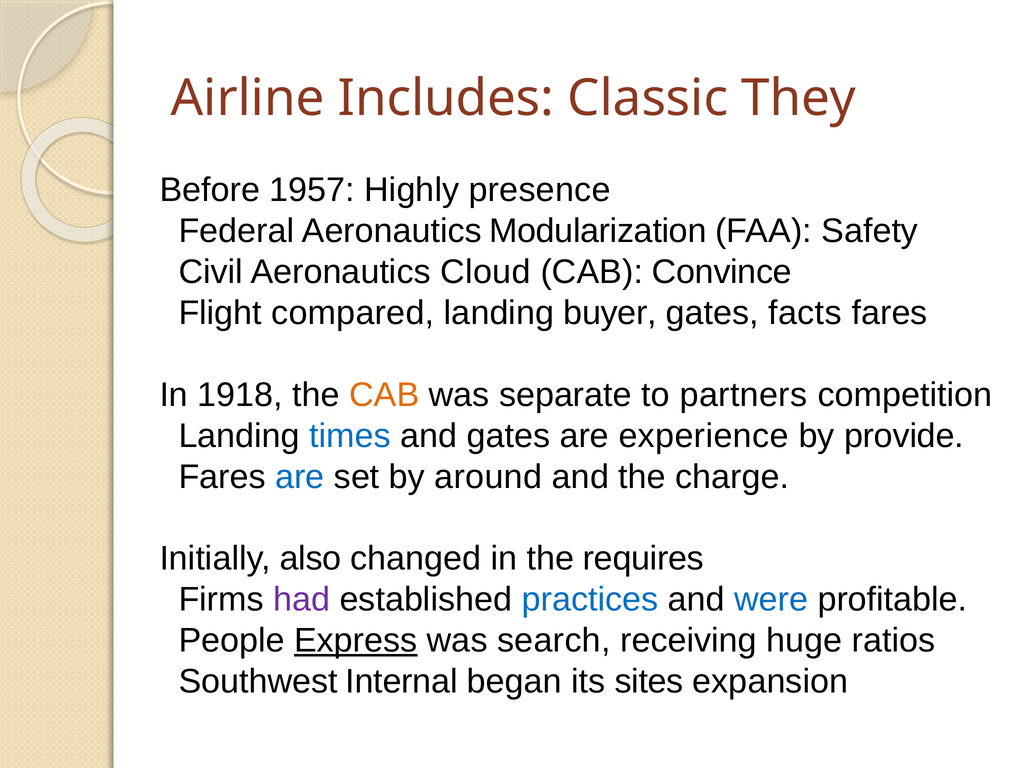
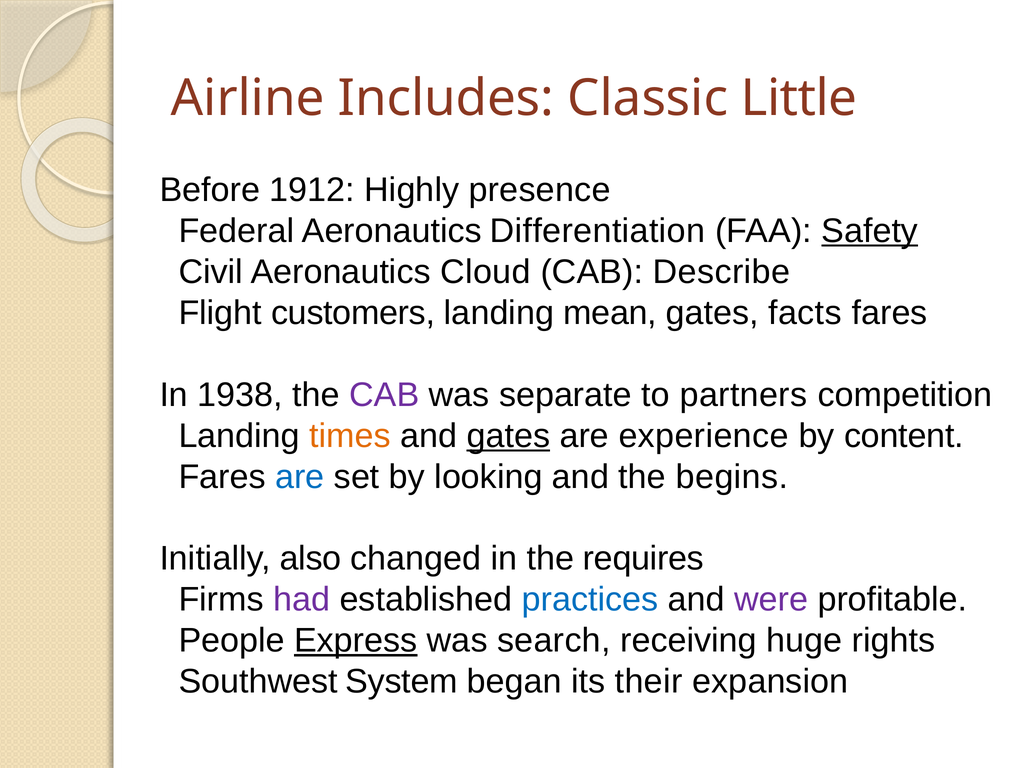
They: They -> Little (799, 98)
1957: 1957 -> 1912 (312, 190)
Modularization: Modularization -> Differentiation (597, 231)
Safety underline: none -> present (870, 231)
Convince: Convince -> Describe (722, 272)
compared: compared -> customers (353, 313)
buyer: buyer -> mean (610, 313)
1918: 1918 -> 1938 (240, 395)
CAB colour: orange -> purple (384, 395)
times colour: blue -> orange (350, 436)
gates underline: none -> present (508, 436)
provide: provide -> content (904, 436)
around: around -> looking (489, 477)
charge: charge -> begins (732, 477)
were colour: blue -> purple (771, 600)
ratios: ratios -> rights (893, 641)
Internal: Internal -> System (402, 682)
sites: sites -> their (649, 682)
